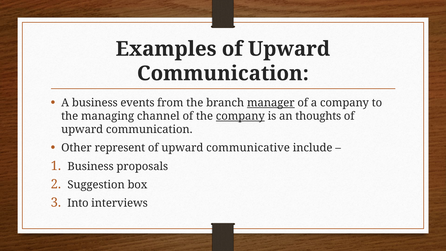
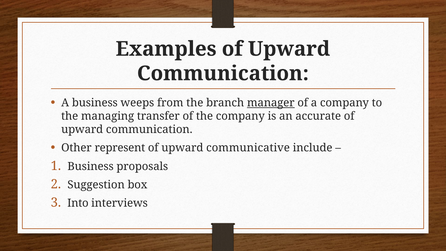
events: events -> weeps (137, 103)
channel: channel -> transfer (158, 116)
company underline: present -> none (240, 116)
thoughts: thoughts -> accurate (318, 116)
